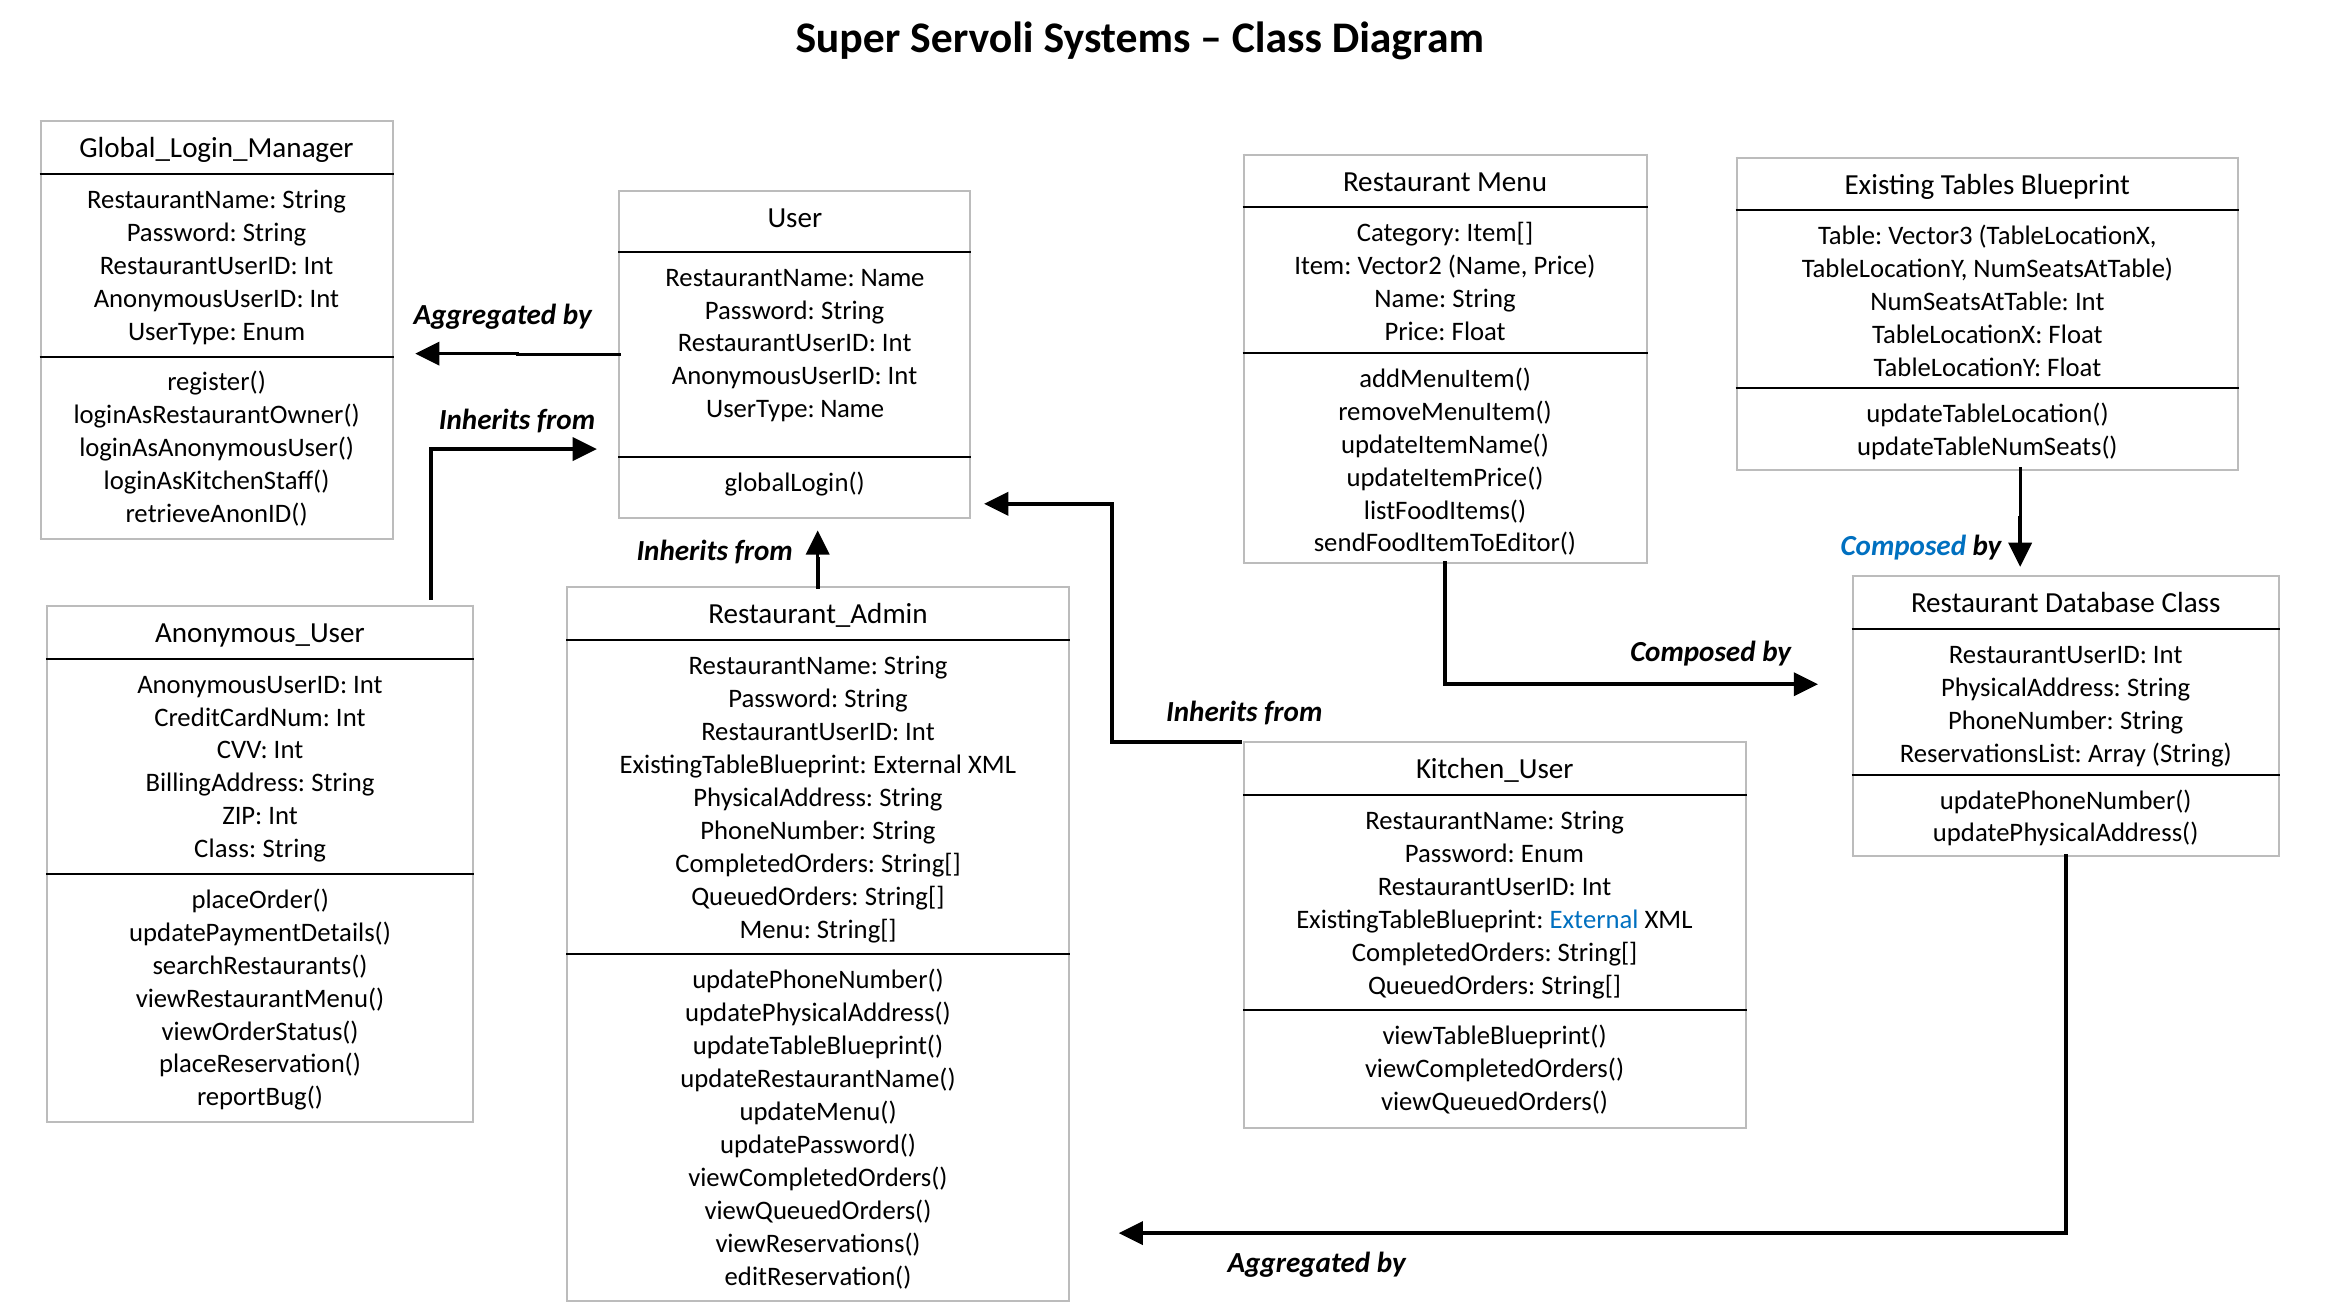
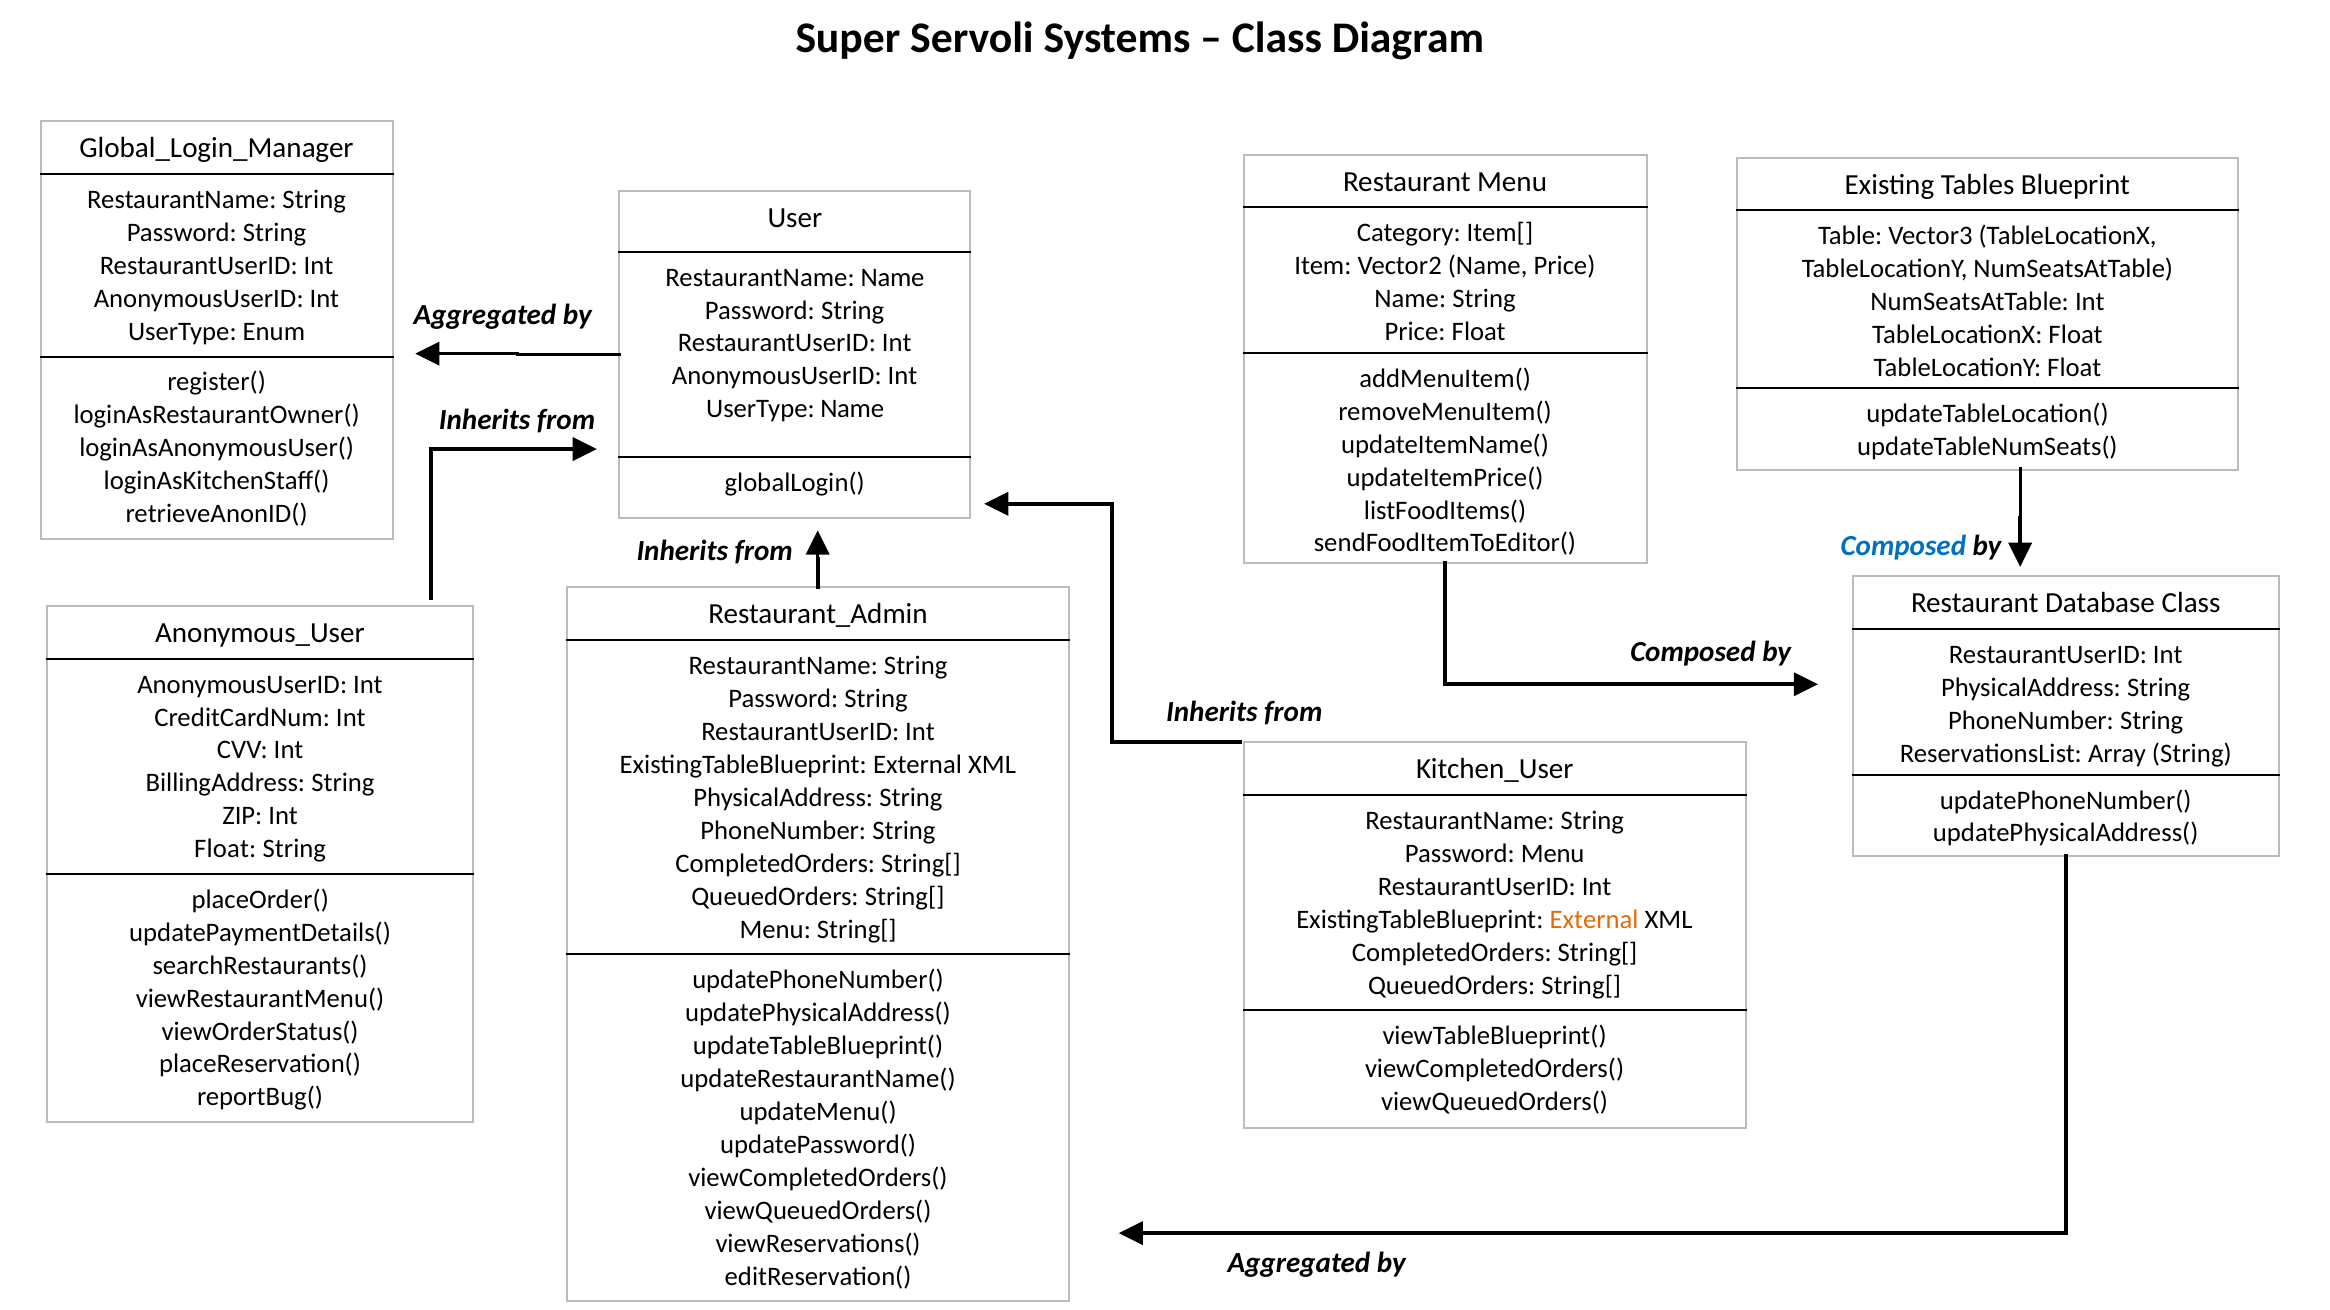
Class: Class -> Float (225, 849)
Password Enum: Enum -> Menu (1553, 854)
External colour: blue -> orange (1594, 920)
